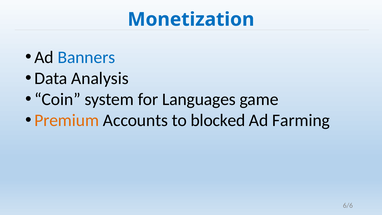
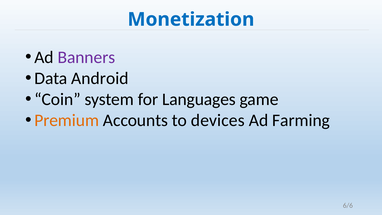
Banners colour: blue -> purple (86, 57)
Analysis: Analysis -> Android (100, 78)
blocked: blocked -> devices (218, 120)
